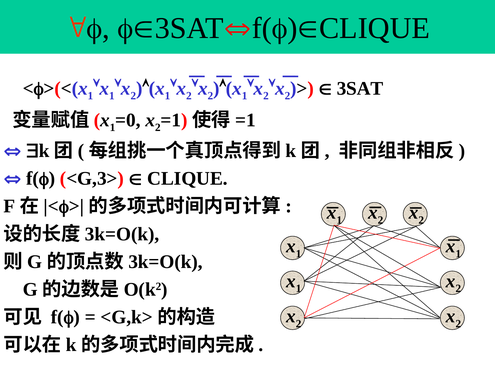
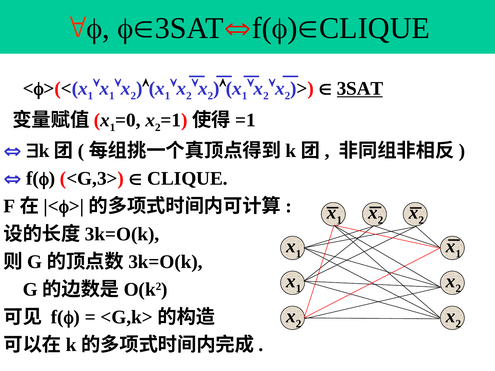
3SAT underline: none -> present (360, 89)
